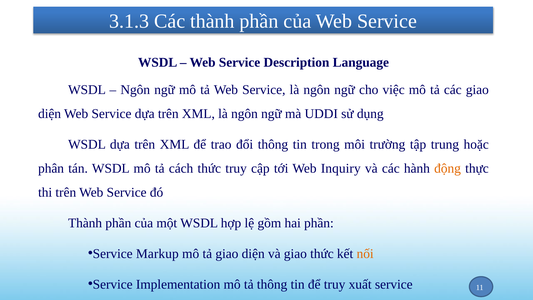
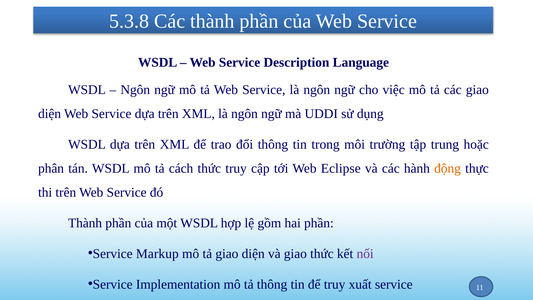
3.1.3: 3.1.3 -> 5.3.8 (129, 21)
Inquiry: Inquiry -> Eclipse (341, 168)
nối colour: orange -> purple (365, 254)
